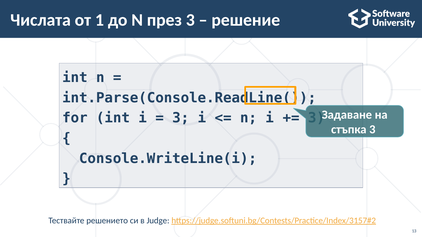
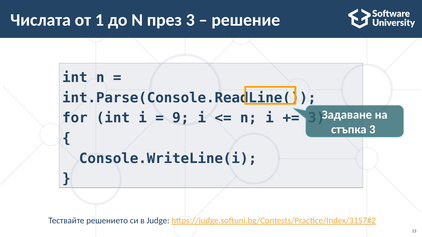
3: 3 -> 9 (181, 118)
